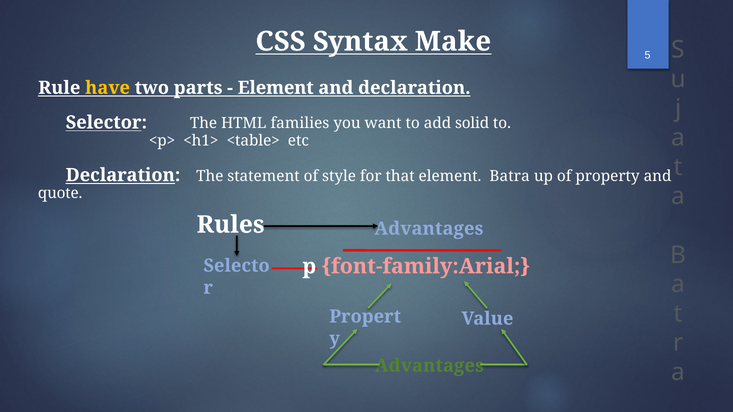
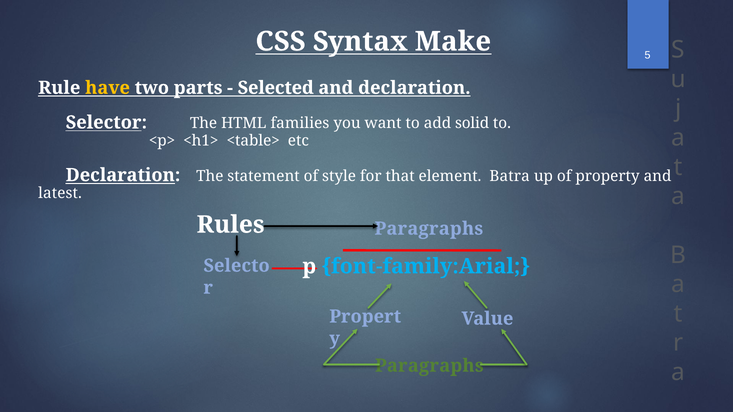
Element: Element -> Selected (276, 88)
quote: quote -> latest (60, 193)
Advantages: Advantages -> Paragraphs (429, 229)
font-family:Arial colour: pink -> light blue (426, 266)
Advantages: Advantages -> Paragraphs (429, 366)
